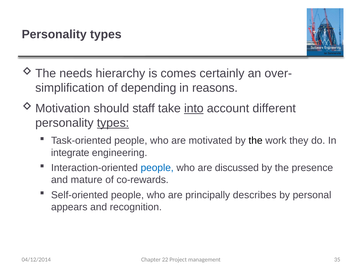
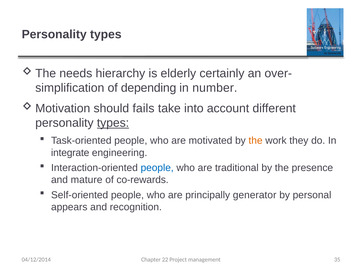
comes: comes -> elderly (178, 73)
reasons: reasons -> number (215, 88)
staff: staff -> fails (143, 108)
into underline: present -> none (194, 108)
the colour: black -> orange (256, 140)
discussed: discussed -> traditional (237, 168)
describes: describes -> generator (255, 195)
